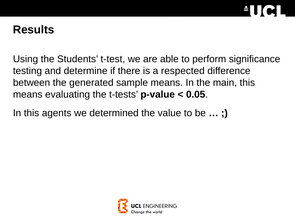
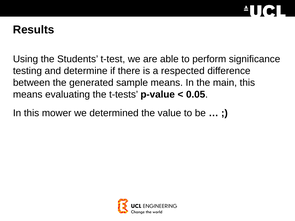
agents: agents -> mower (57, 113)
